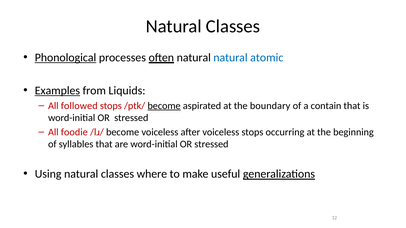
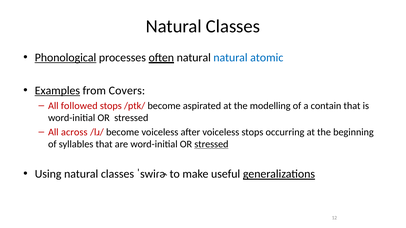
Liquids: Liquids -> Covers (127, 91)
become underline: present -> none (164, 106)
boundary: boundary -> modelling (270, 106)
foodie: foodie -> across (74, 132)
stressed underline: none -> present (211, 144)
where: where -> ˈswiɾɚ (152, 174)
